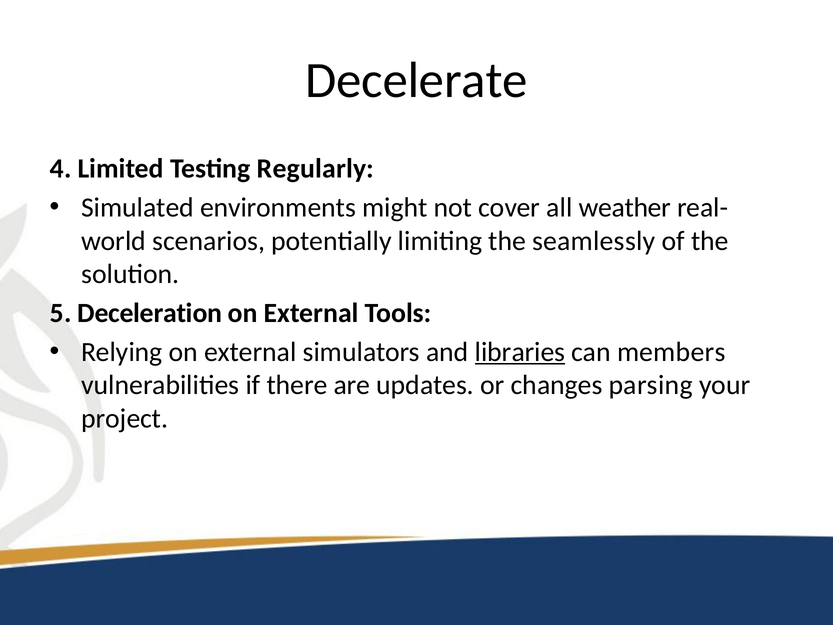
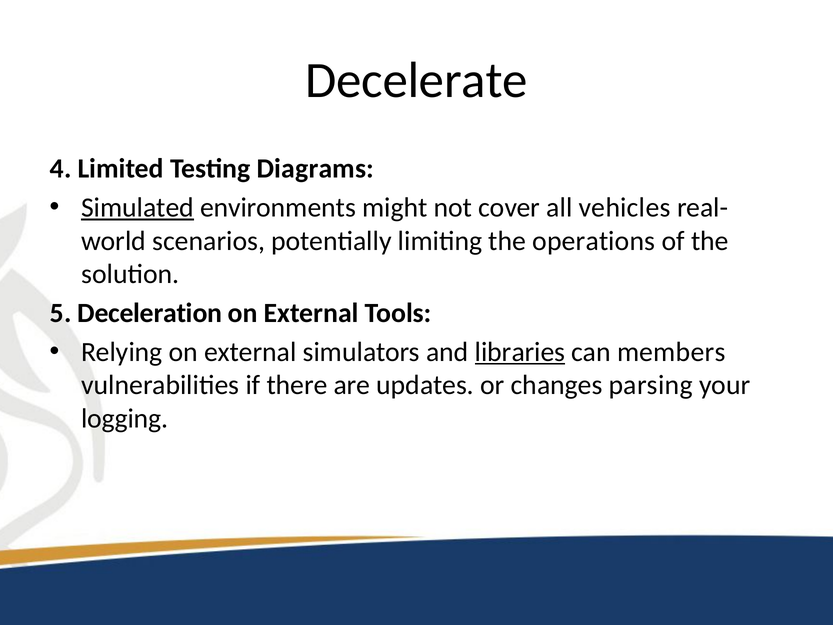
Regularly: Regularly -> Diagrams (315, 169)
Simulated underline: none -> present (138, 207)
weather: weather -> vehicles (625, 207)
seamlessly: seamlessly -> operations (594, 241)
project: project -> logging (125, 418)
